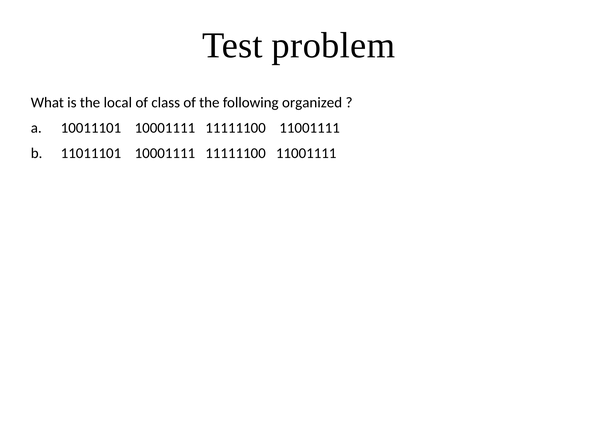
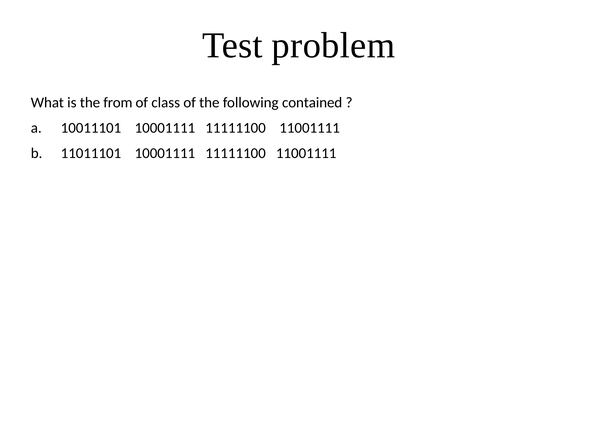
local: local -> from (118, 103)
organized: organized -> contained (312, 103)
